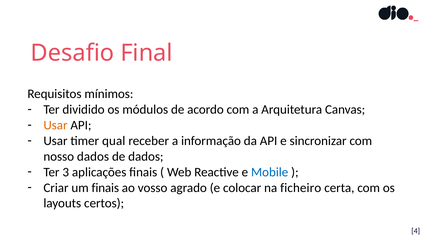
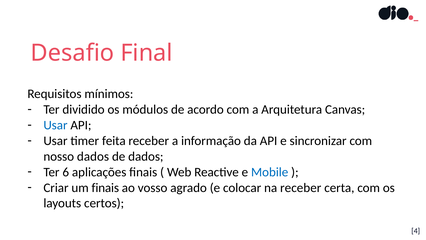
Usar colour: orange -> blue (55, 125)
qual: qual -> feita (114, 141)
3: 3 -> 6 (66, 172)
na ficheiro: ficheiro -> receber (301, 187)
